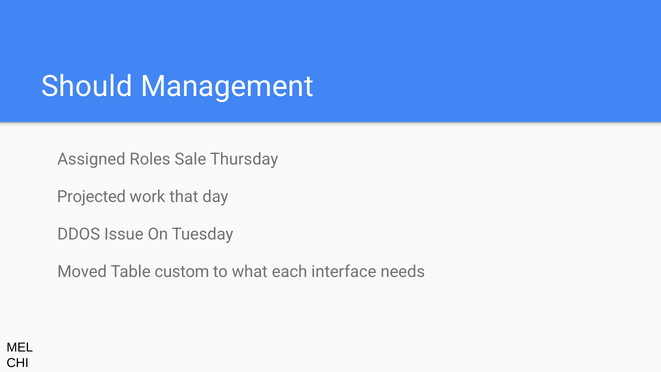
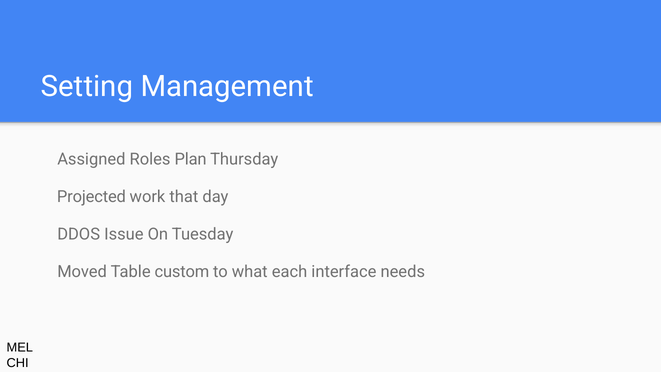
Should: Should -> Setting (87, 87)
Sale: Sale -> Plan (191, 159)
